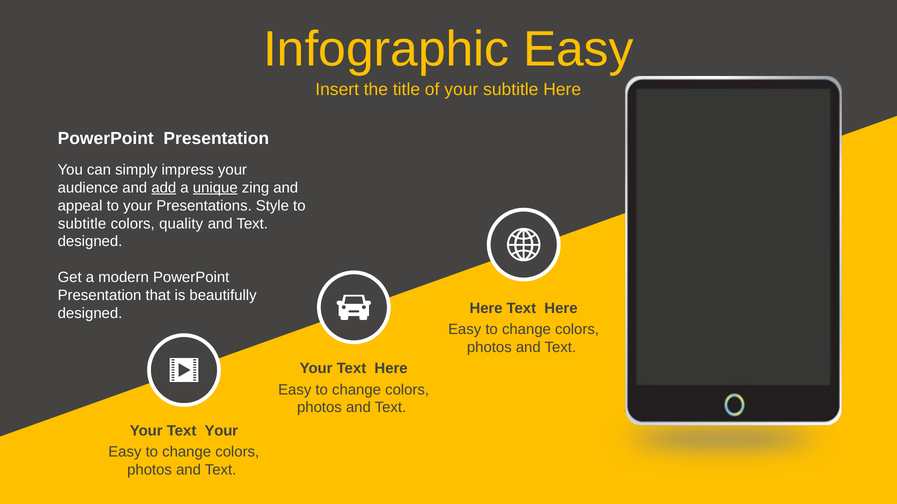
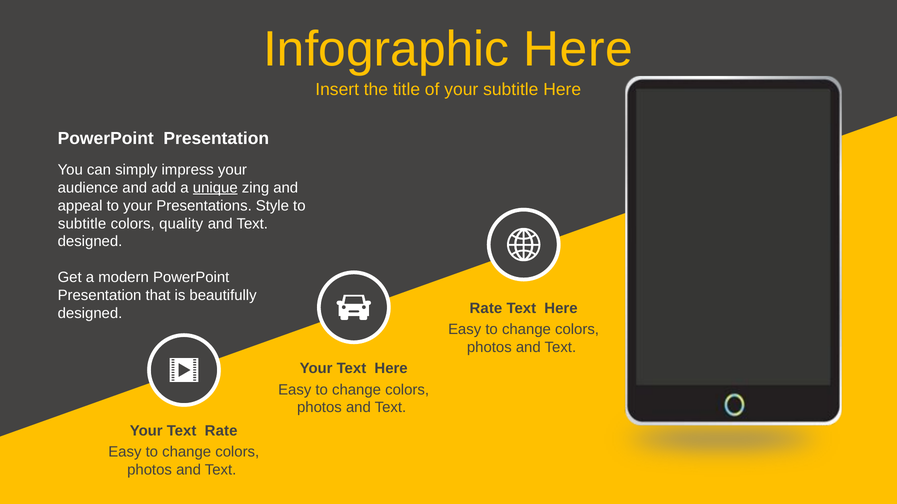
Infographic Easy: Easy -> Here (578, 50)
add underline: present -> none (164, 188)
Here: Here -> Rate (486, 309)
Your Text Your: Your -> Rate (221, 431)
